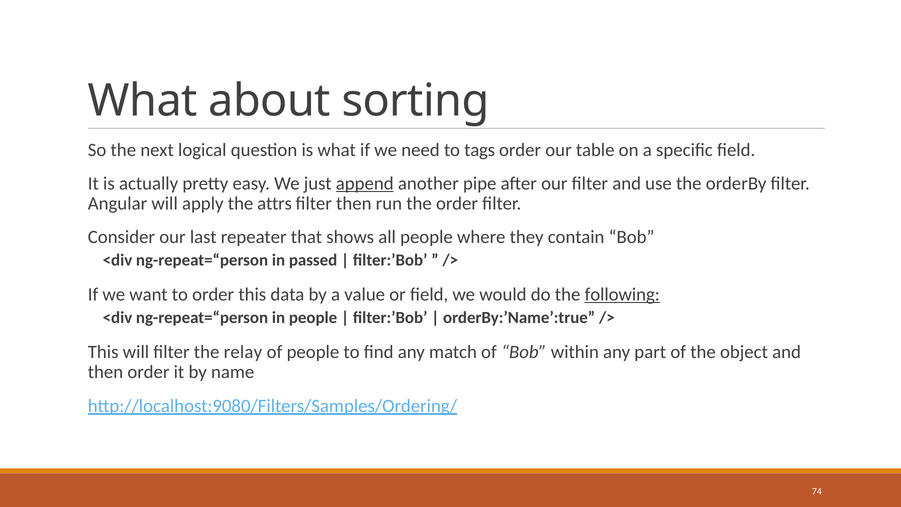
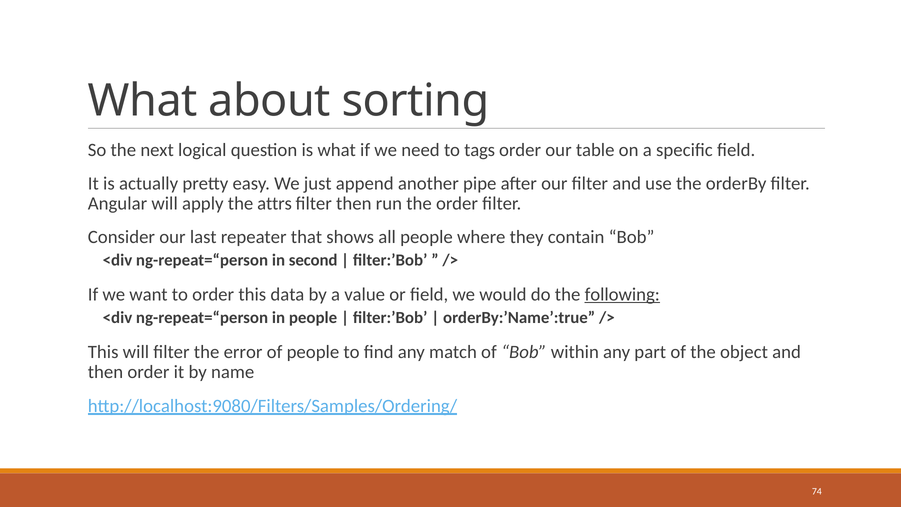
append underline: present -> none (365, 183)
passed: passed -> second (313, 260)
relay: relay -> error (243, 352)
